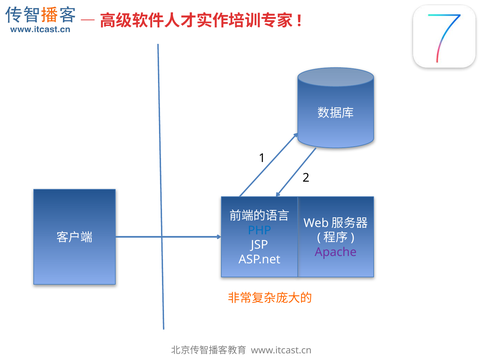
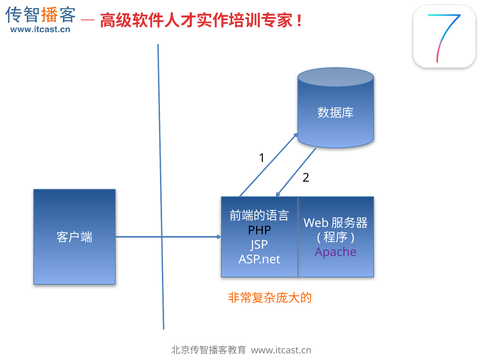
PHP colour: blue -> black (260, 231)
